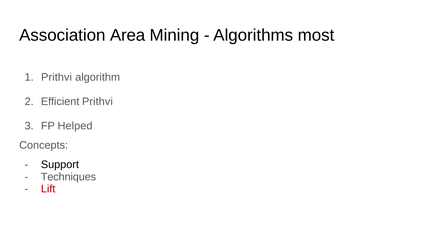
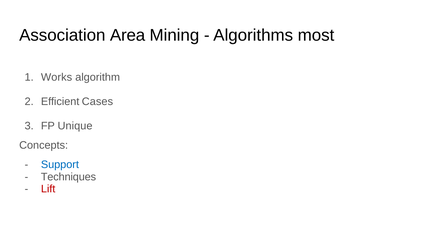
Prithvi: Prithvi -> Works (57, 78)
Efficient Prithvi: Prithvi -> Cases (97, 102)
Helped: Helped -> Unique (75, 126)
Support colour: black -> blue (60, 165)
